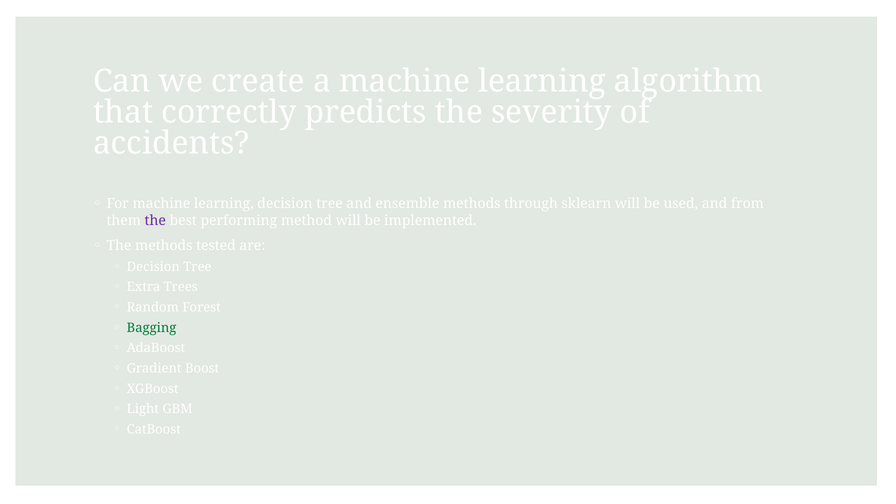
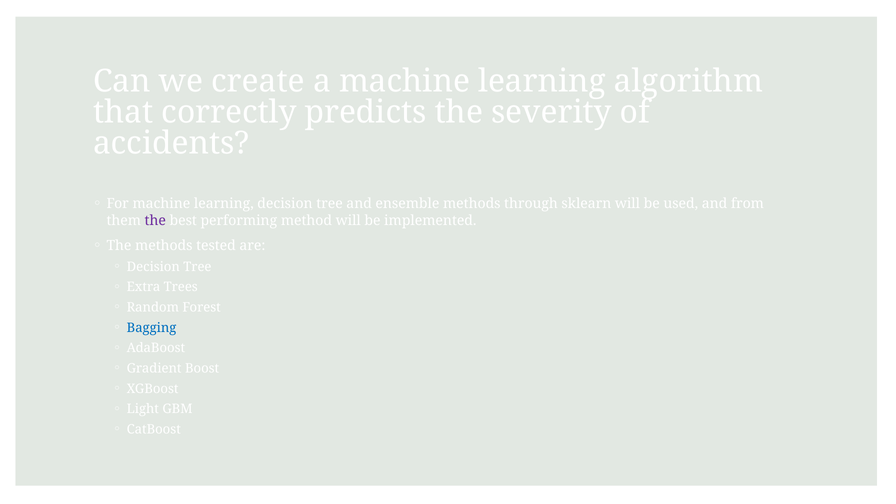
Bagging colour: green -> blue (152, 328)
